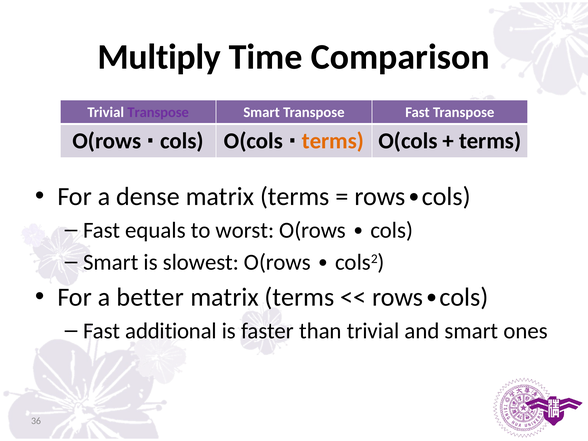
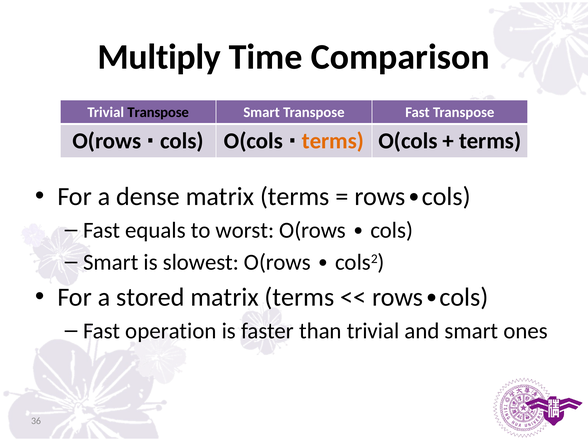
Transpose colour: purple -> black (158, 112)
better: better -> stored (150, 297)
additional: additional -> operation (171, 331)
